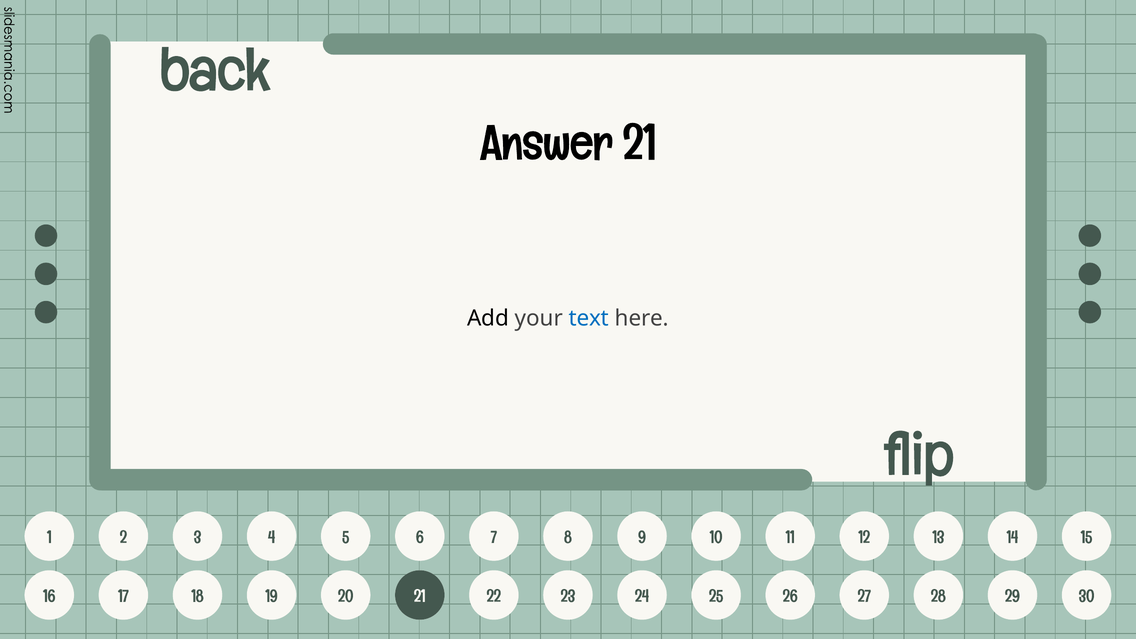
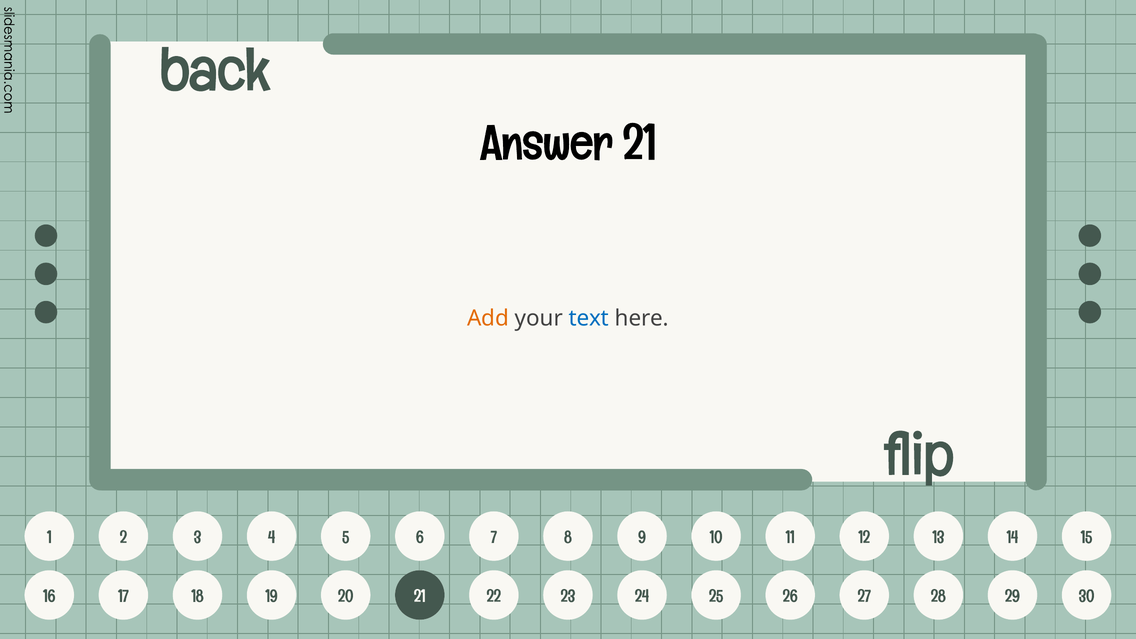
Add colour: black -> orange (488, 318)
